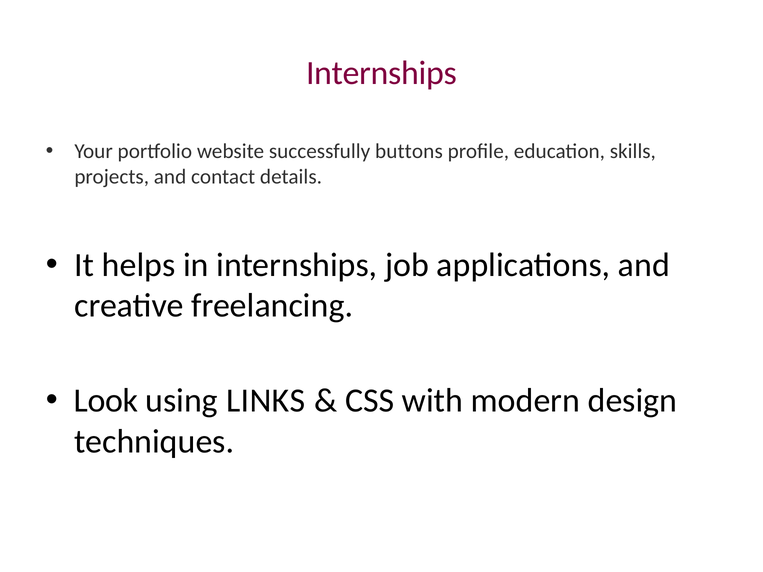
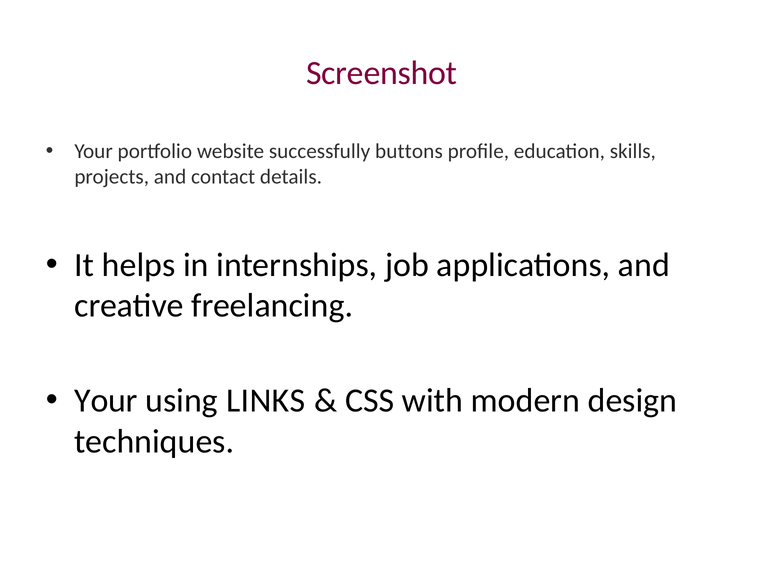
Internships: Internships -> Screenshot (382, 73)
Look: Look -> Your (106, 401)
